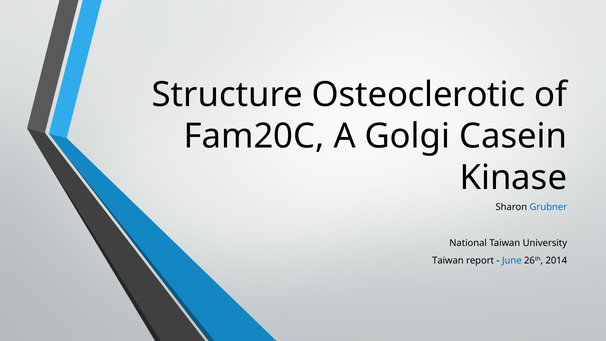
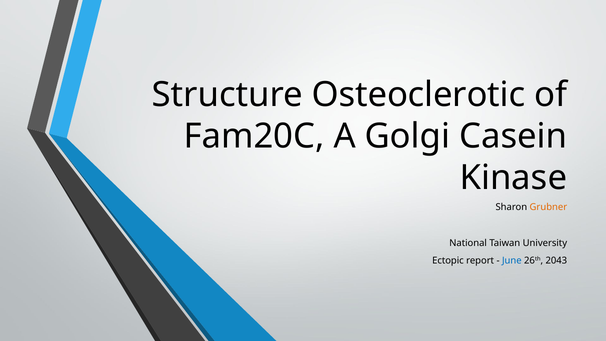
Grubner colour: blue -> orange (548, 207)
Taiwan: Taiwan -> Ectopic (448, 261)
2014: 2014 -> 2043 (556, 261)
